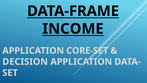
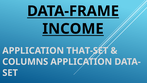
CORE-SET: CORE-SET -> THAT-SET (87, 50)
DECISION: DECISION -> COLUMNS (25, 62)
